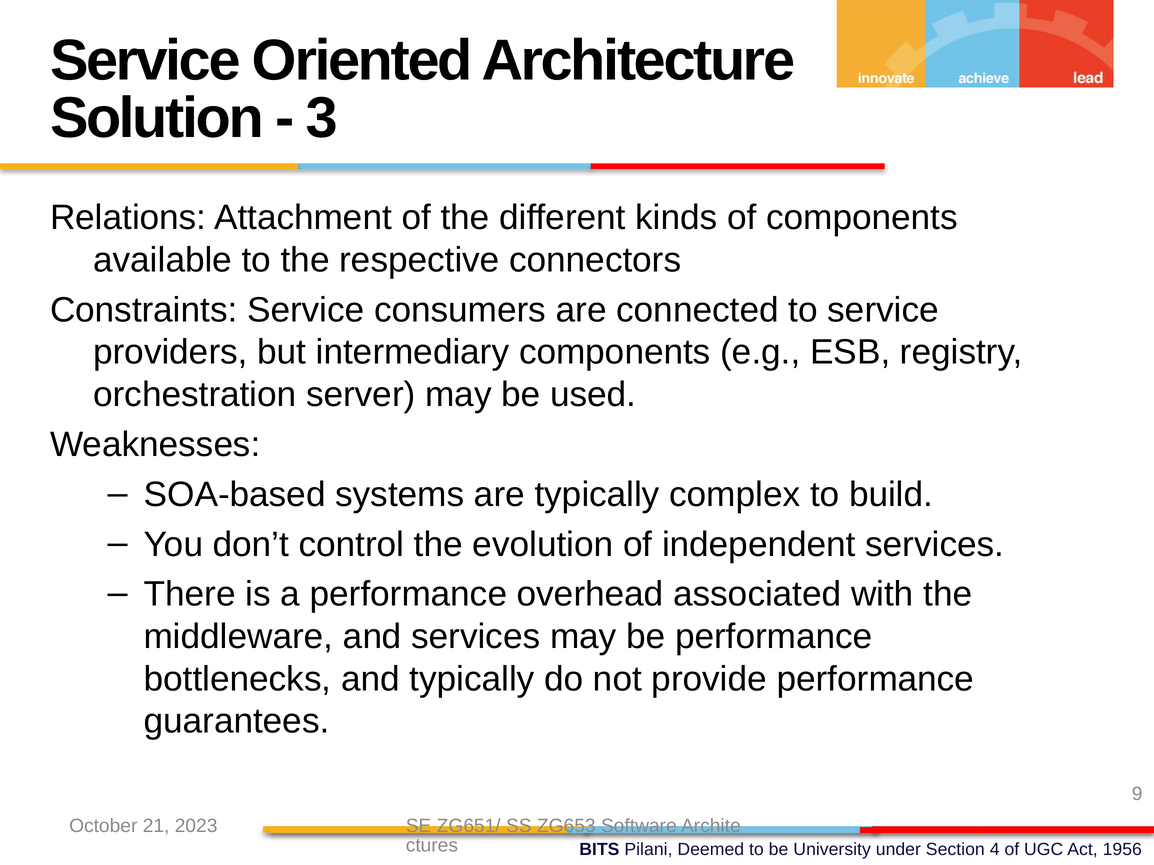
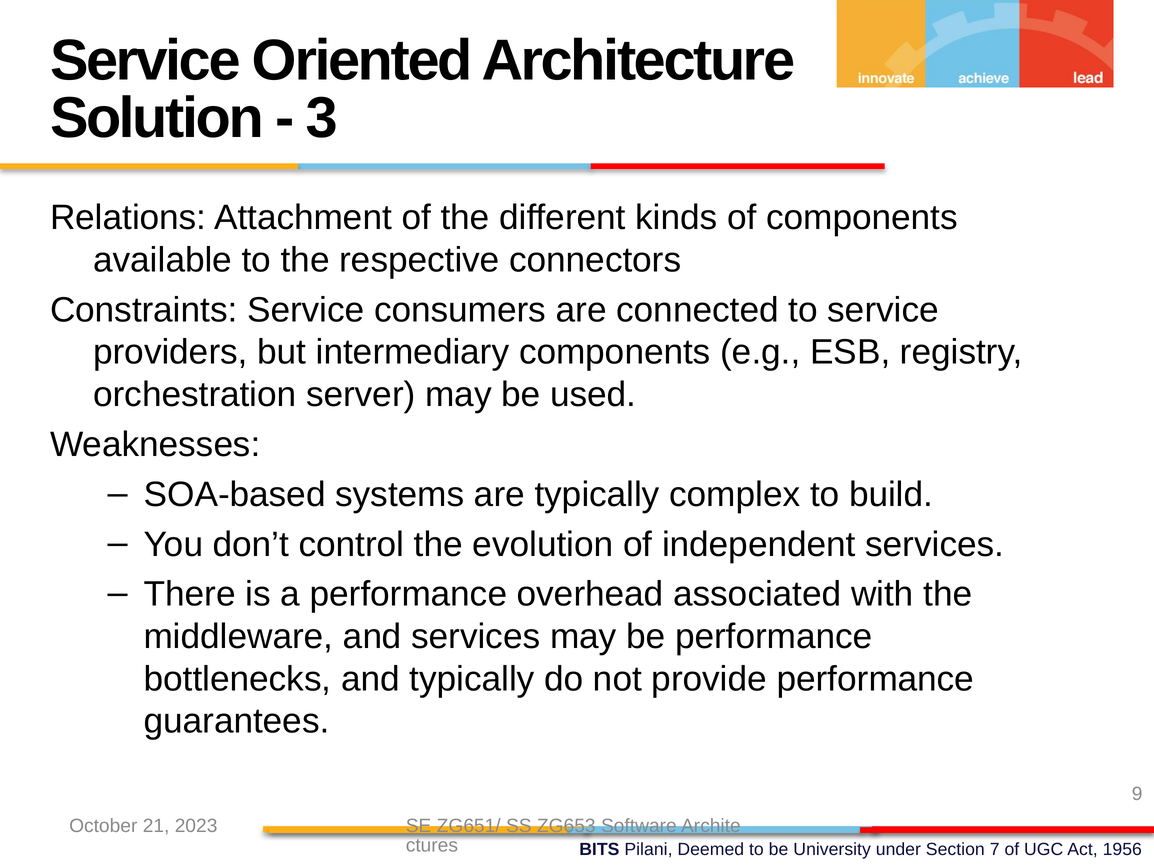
4: 4 -> 7 (995, 850)
